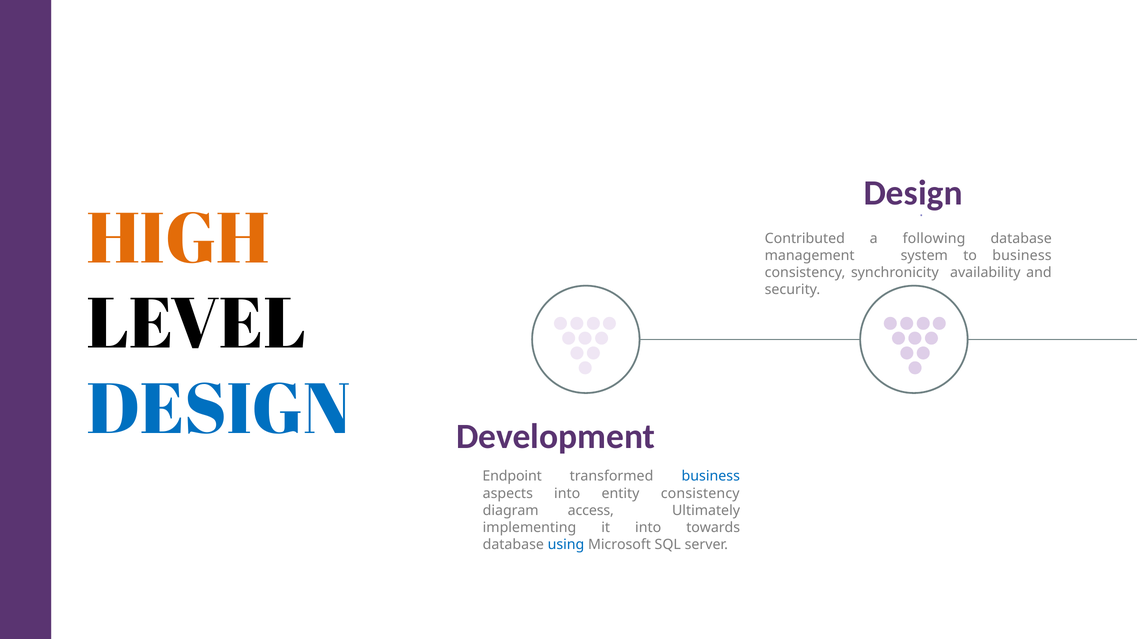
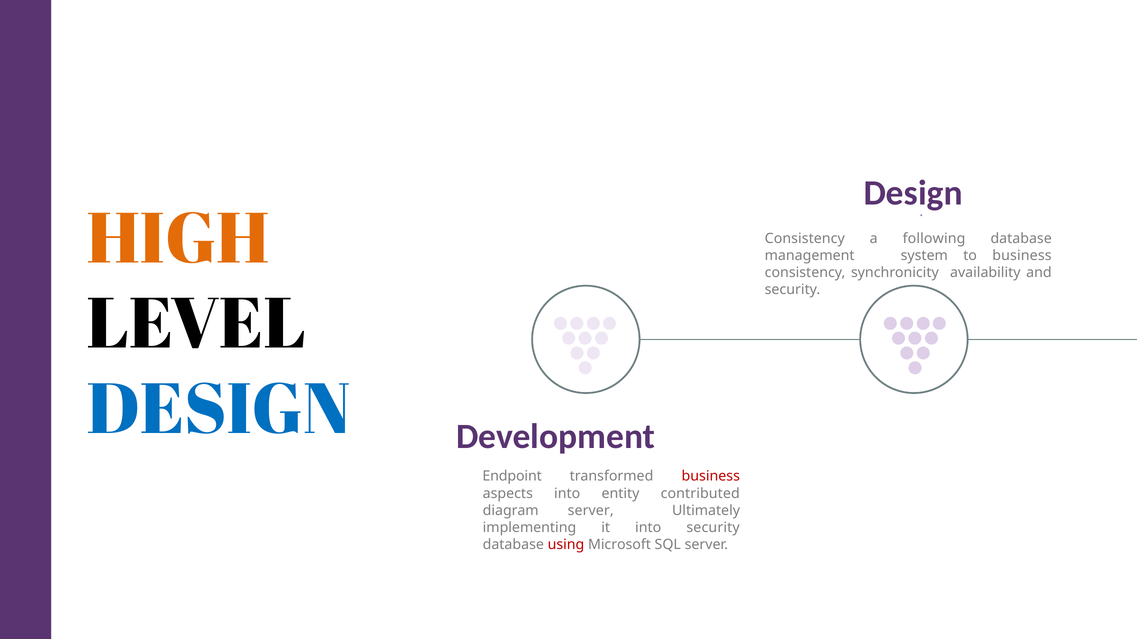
Contributed: Contributed -> Consistency (805, 239)
business colour: blue -> red (711, 477)
entity consistency: consistency -> contributed (700, 494)
diagram access: access -> server (591, 511)
into towards: towards -> security (713, 528)
using colour: blue -> red (566, 545)
